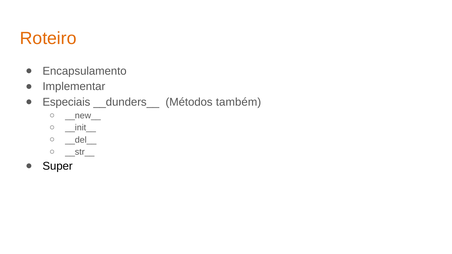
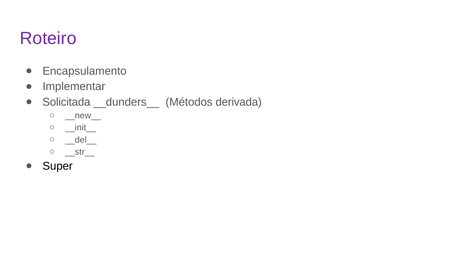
Roteiro colour: orange -> purple (48, 38)
Especiais: Especiais -> Solicitada (66, 102)
também: também -> derivada (239, 102)
